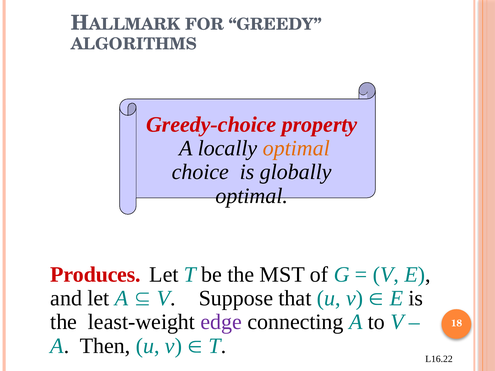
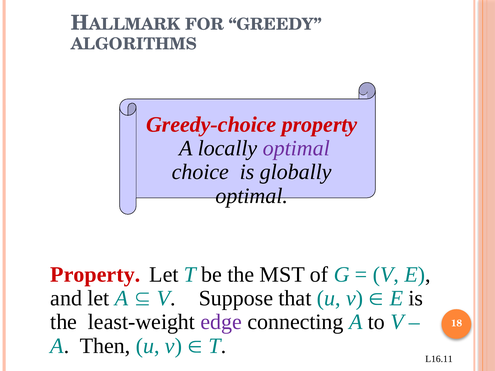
optimal colour: orange -> purple (296, 148)
Produces: Produces -> Property (95, 275)
L16.22: L16.22 -> L16.11 (439, 359)
